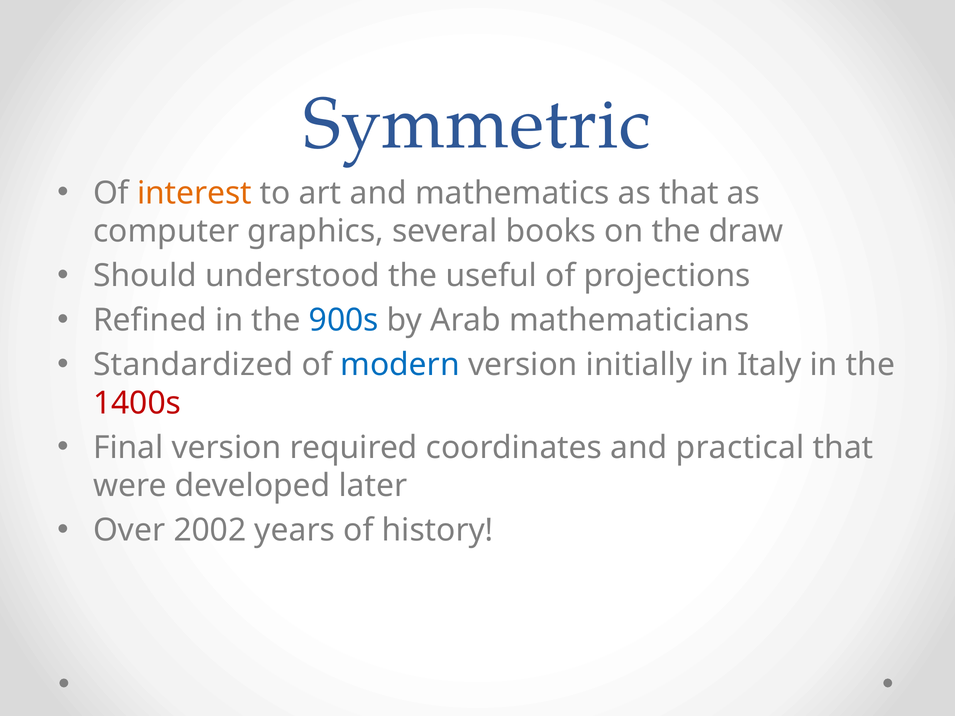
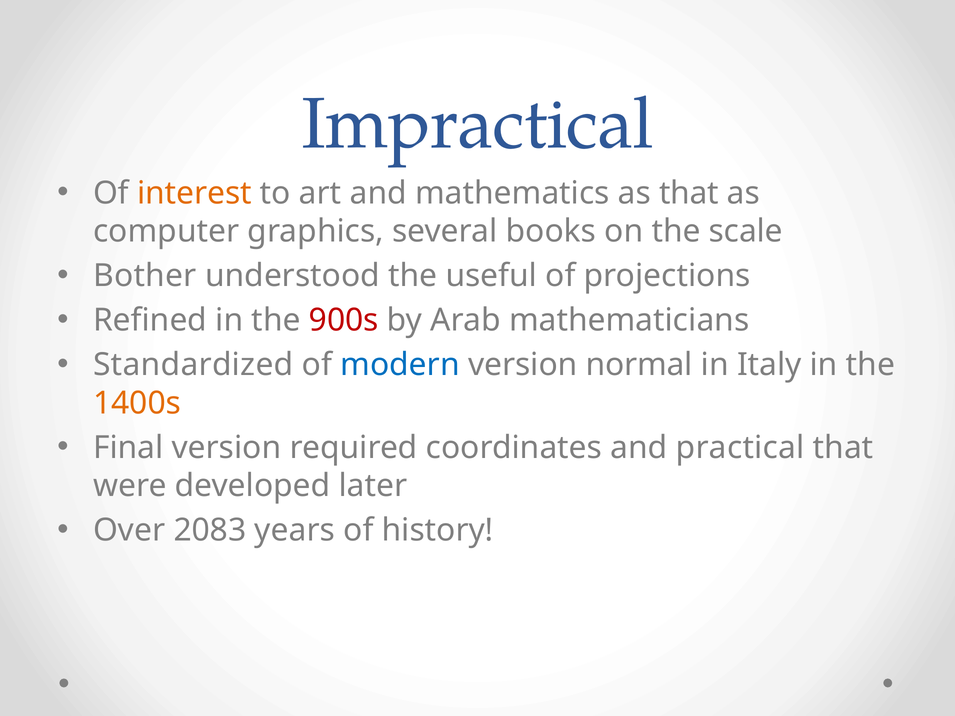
Symmetric: Symmetric -> Impractical (478, 124)
draw: draw -> scale (746, 231)
Should: Should -> Bother (145, 276)
900s colour: blue -> red (344, 321)
initially: initially -> normal (639, 365)
1400s colour: red -> orange (137, 403)
2002: 2002 -> 2083 (210, 531)
